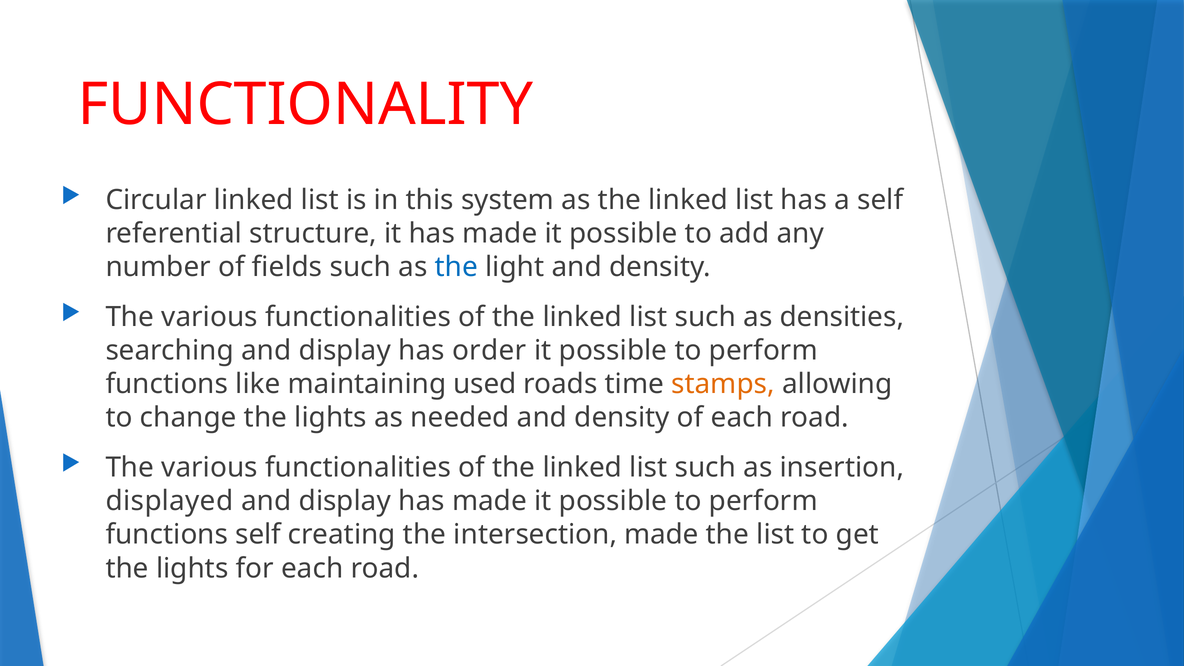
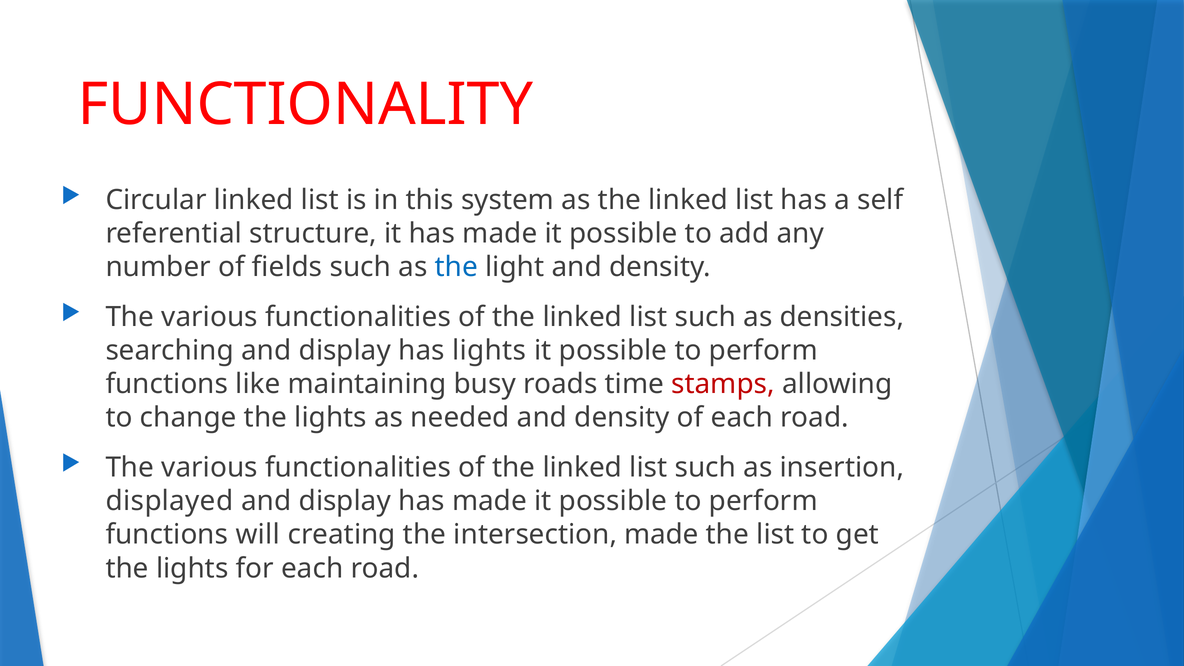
has order: order -> lights (489, 350)
used: used -> busy (485, 384)
stamps colour: orange -> red (723, 384)
functions self: self -> will (258, 535)
